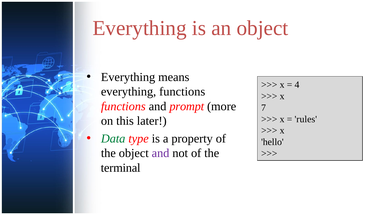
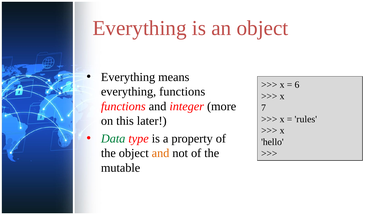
4: 4 -> 6 (297, 85)
prompt: prompt -> integer (187, 106)
and colour: purple -> orange (161, 153)
terminal: terminal -> mutable (121, 168)
